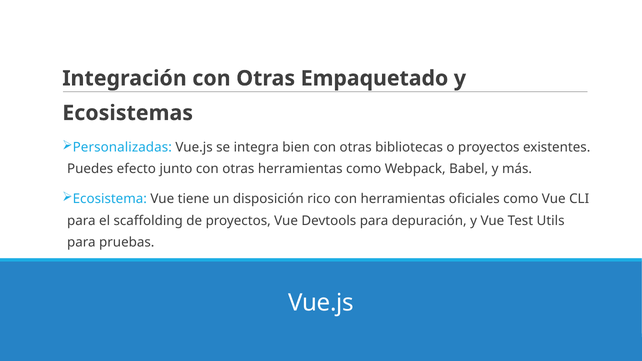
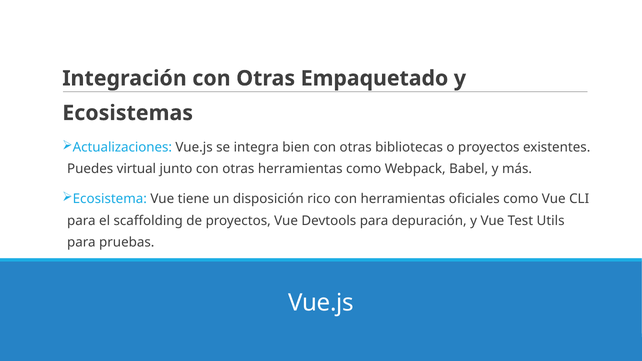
Personalizadas: Personalizadas -> Actualizaciones (122, 147)
efecto: efecto -> virtual (136, 169)
